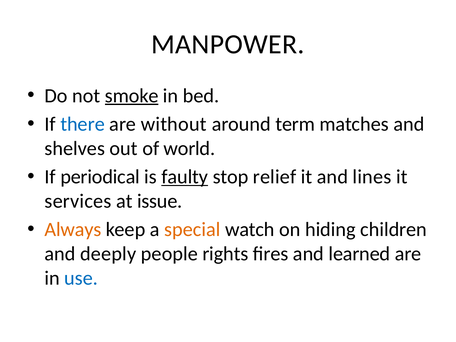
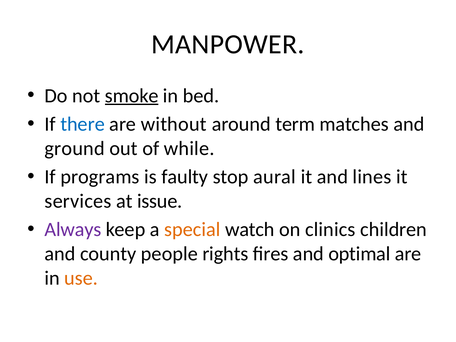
shelves: shelves -> ground (75, 148)
world: world -> while (189, 148)
periodical: periodical -> programs (100, 177)
faulty underline: present -> none (185, 177)
relief: relief -> aural (275, 177)
Always colour: orange -> purple (73, 229)
hiding: hiding -> clinics (330, 229)
deeply: deeply -> county (108, 254)
learned: learned -> optimal (359, 254)
use colour: blue -> orange (81, 278)
